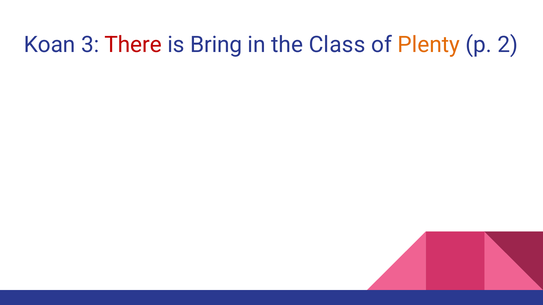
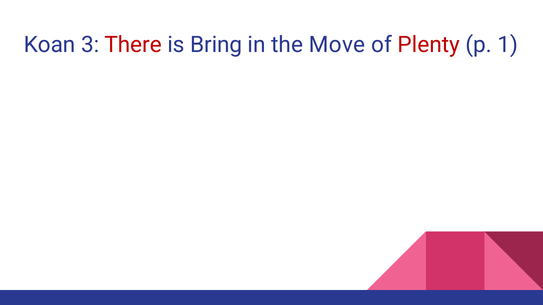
Class: Class -> Move (337, 45)
Plenty colour: orange -> red (429, 45)
2: 2 -> 1 (508, 45)
